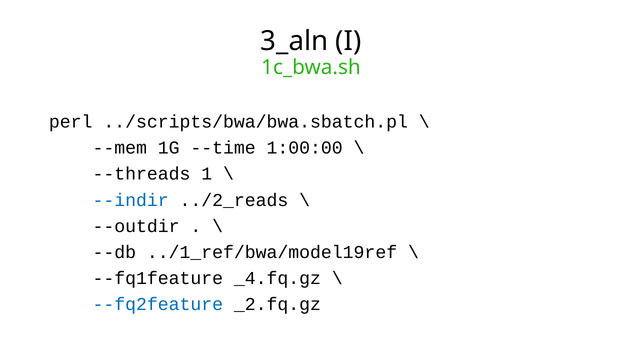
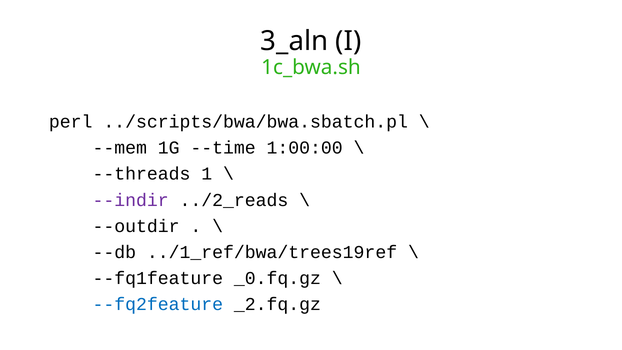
--indir colour: blue -> purple (131, 200)
../1_ref/bwa/model19ref: ../1_ref/bwa/model19ref -> ../1_ref/bwa/trees19ref (272, 252)
_4.fq.gz: _4.fq.gz -> _0.fq.gz (277, 278)
